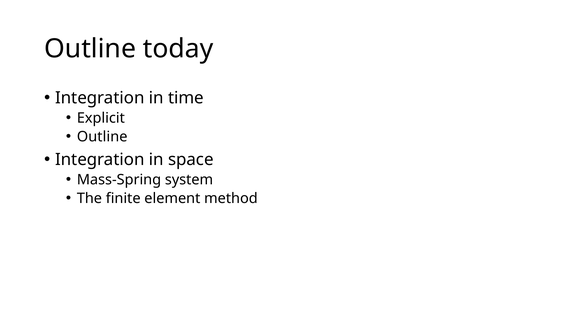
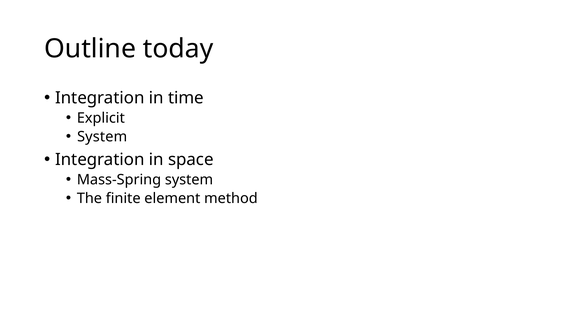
Outline: Outline -> System (102, 137)
